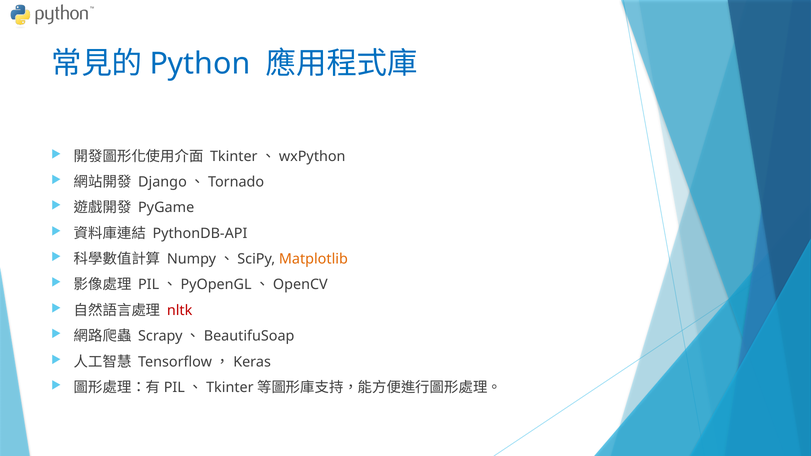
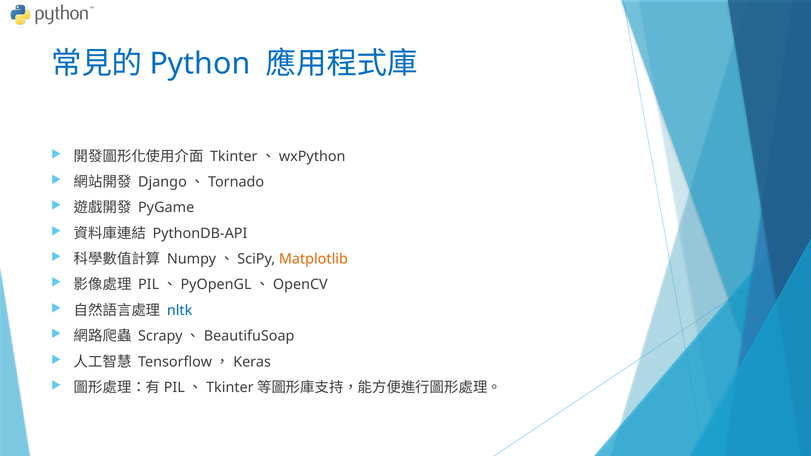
nltk colour: red -> blue (180, 311)
